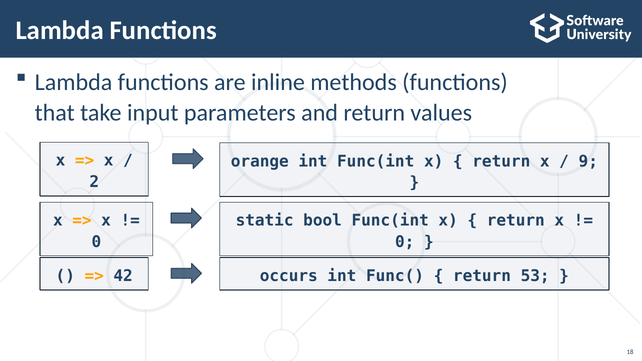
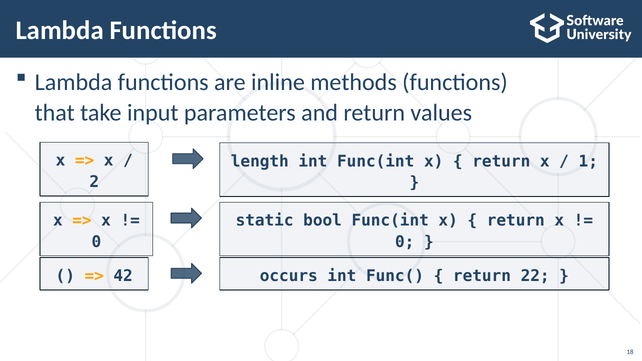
orange: orange -> length (260, 161)
9: 9 -> 1 (588, 161)
53: 53 -> 22 (535, 276)
